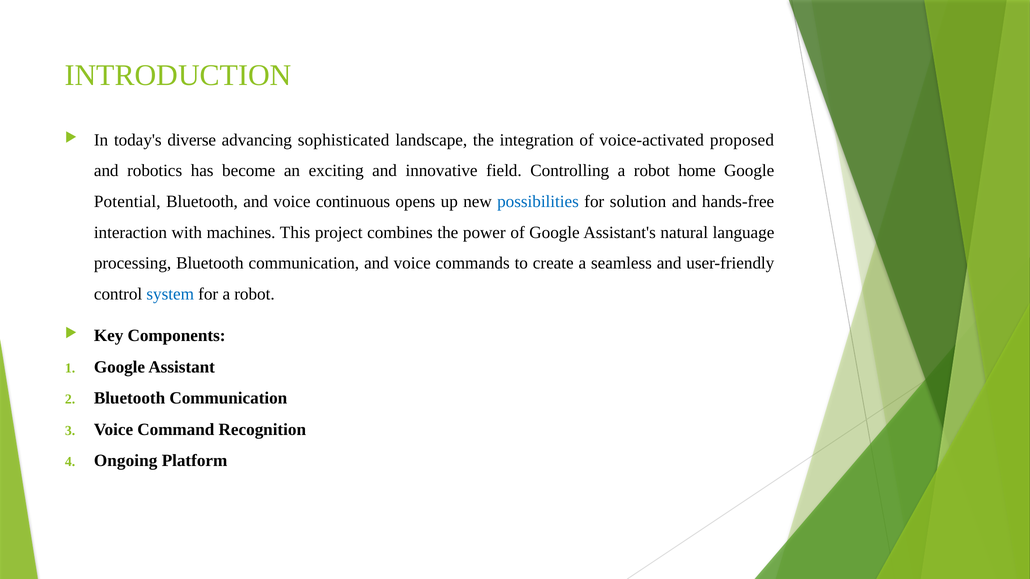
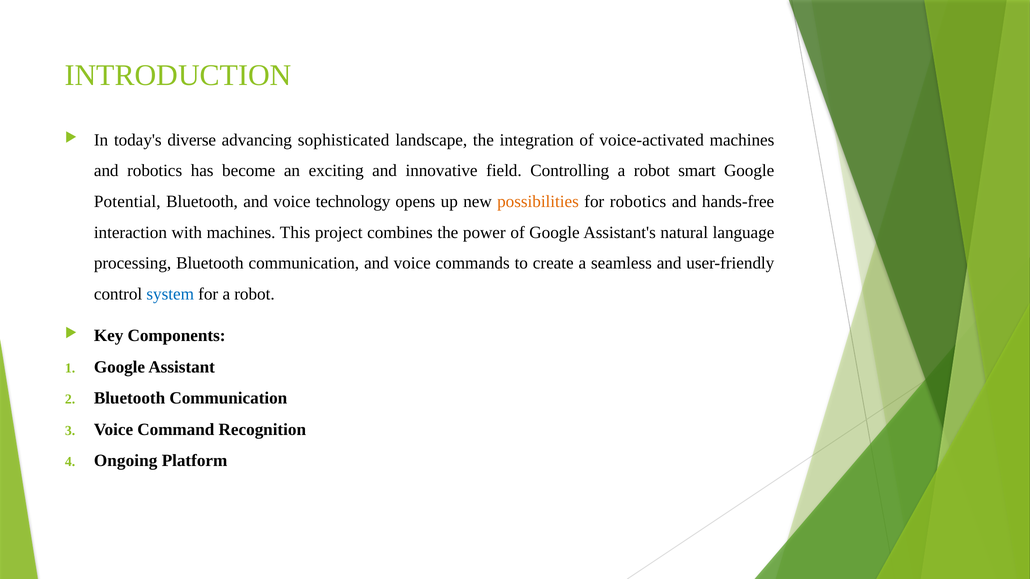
voice-activated proposed: proposed -> machines (742, 140)
home: home -> smart (697, 171)
continuous: continuous -> technology (353, 202)
possibilities colour: blue -> orange (538, 202)
for solution: solution -> robotics (638, 202)
